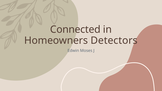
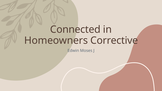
Detectors: Detectors -> Corrective (114, 40)
